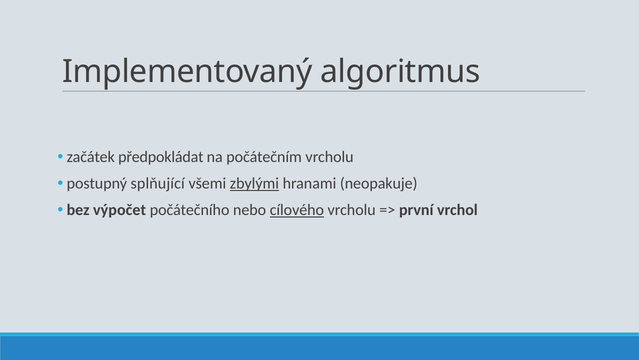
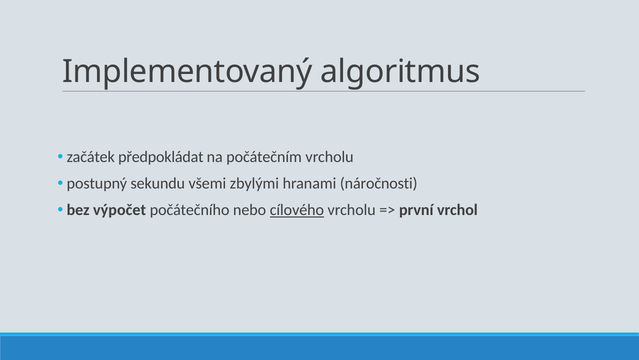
splňující: splňující -> sekundu (158, 183)
zbylými underline: present -> none (254, 183)
neopakuje: neopakuje -> náročnosti (379, 183)
